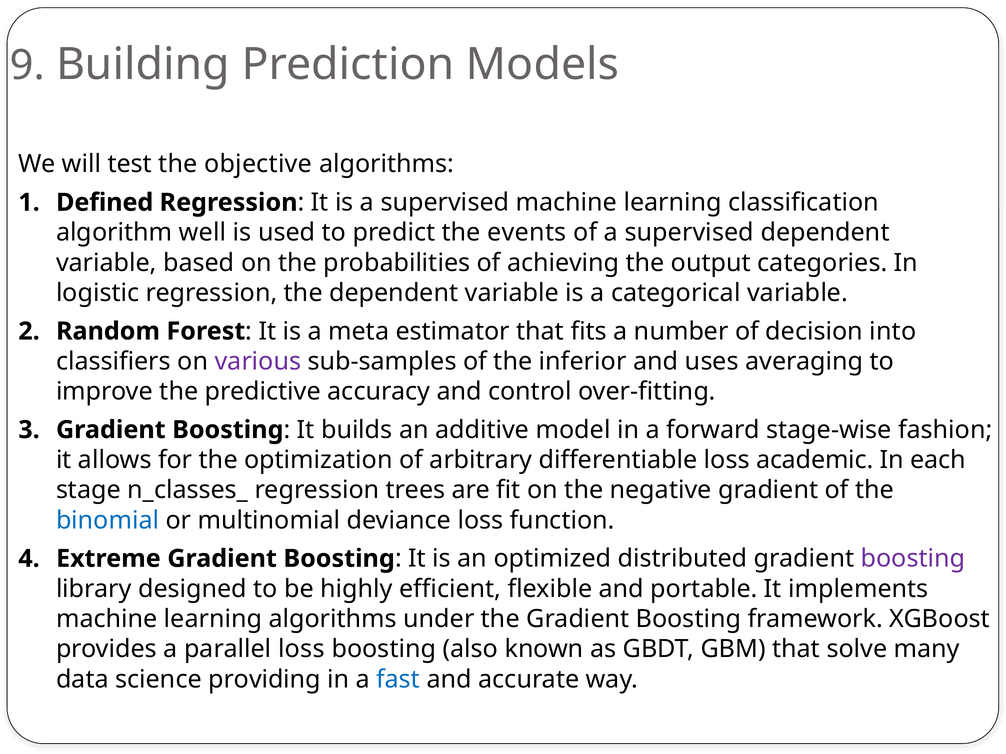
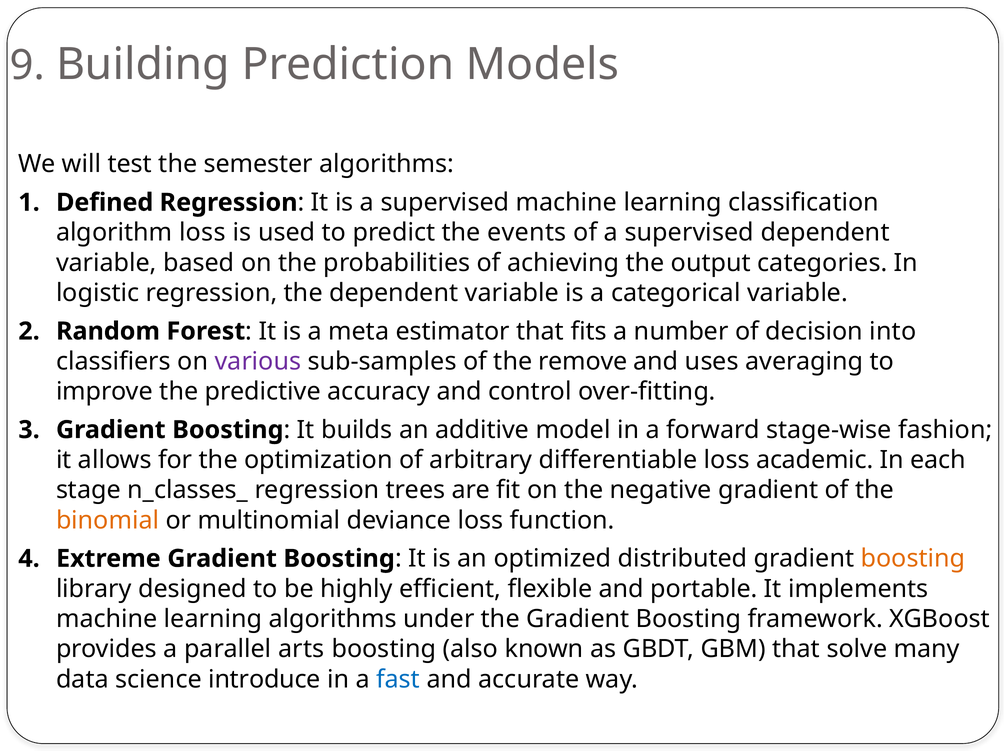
objective: objective -> semester (258, 164)
algorithm well: well -> loss (202, 233)
inferior: inferior -> remove (583, 362)
binomial colour: blue -> orange (108, 521)
boosting colour: purple -> orange (913, 559)
parallel loss: loss -> arts (301, 649)
providing: providing -> introduce (265, 680)
